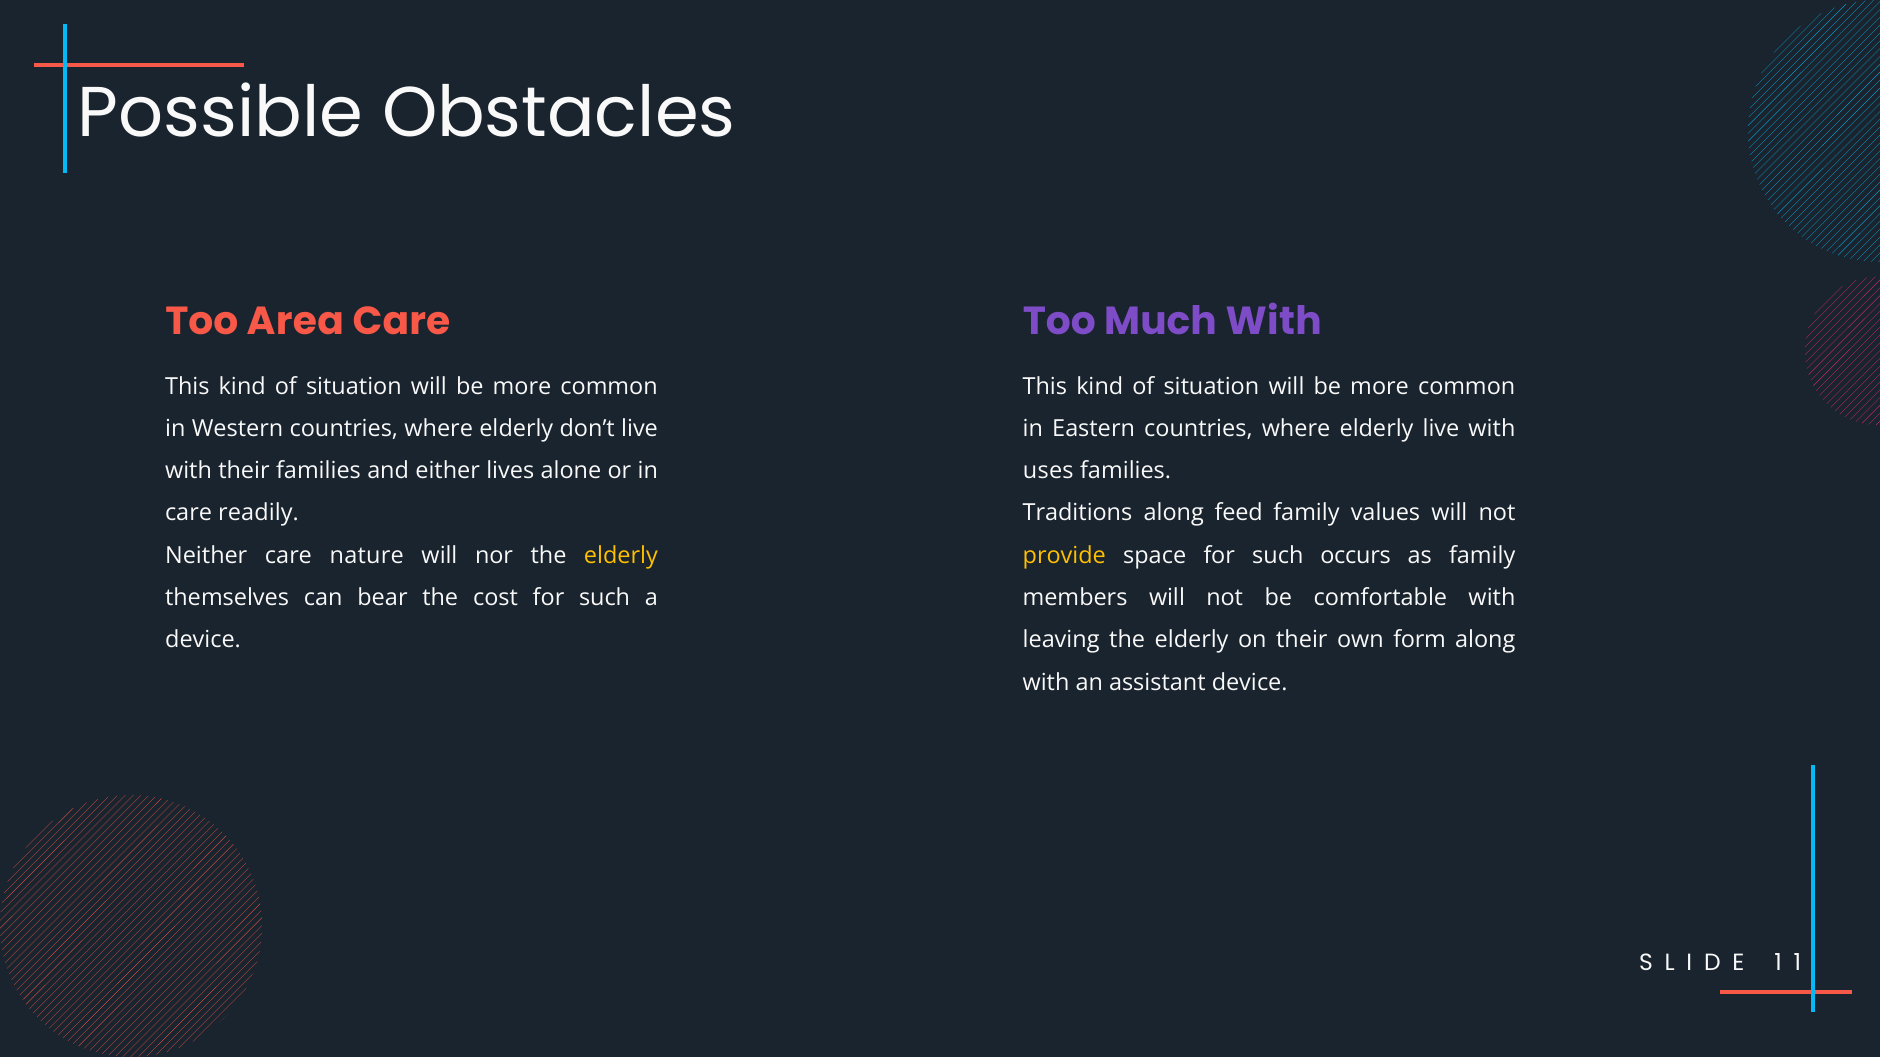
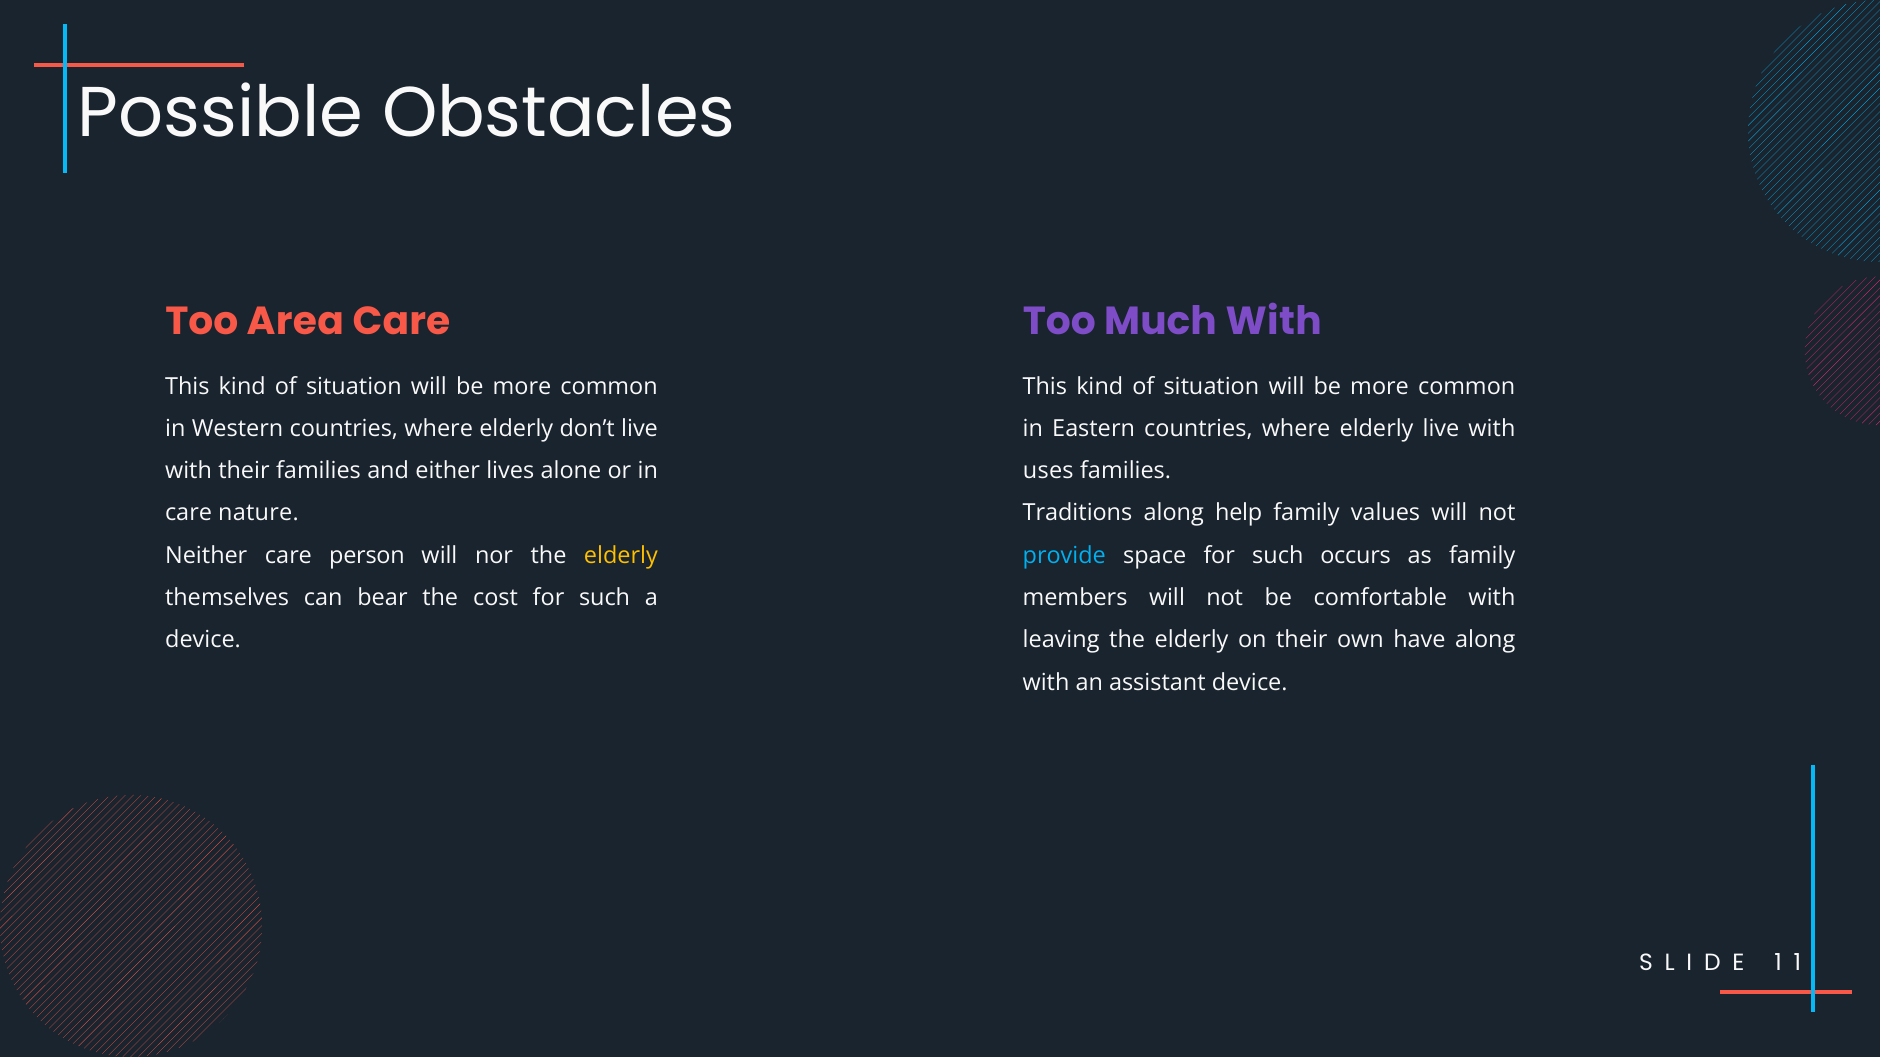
readily: readily -> nature (258, 513)
feed: feed -> help (1239, 513)
nature: nature -> person (367, 556)
provide colour: yellow -> light blue (1064, 556)
form: form -> have (1419, 640)
